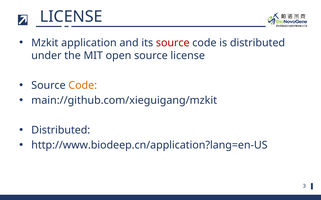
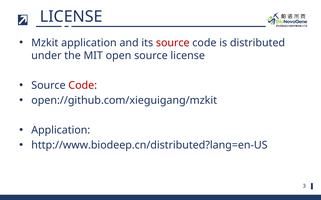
Code colour: orange -> red (83, 86)
main://github.com/xieguigang/mzkit: main://github.com/xieguigang/mzkit -> open://github.com/xieguigang/mzkit (124, 101)
Distributed: Distributed -> Application (61, 131)
http://www.biodeep.cn/application?lang=en-US: http://www.biodeep.cn/application?lang=en-US -> http://www.biodeep.cn/distributed?lang=en-US (149, 146)
